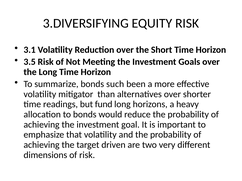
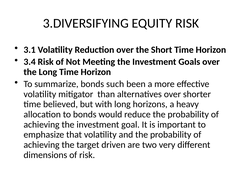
3.5: 3.5 -> 3.4 (30, 62)
readings: readings -> believed (60, 105)
fund: fund -> with (104, 105)
